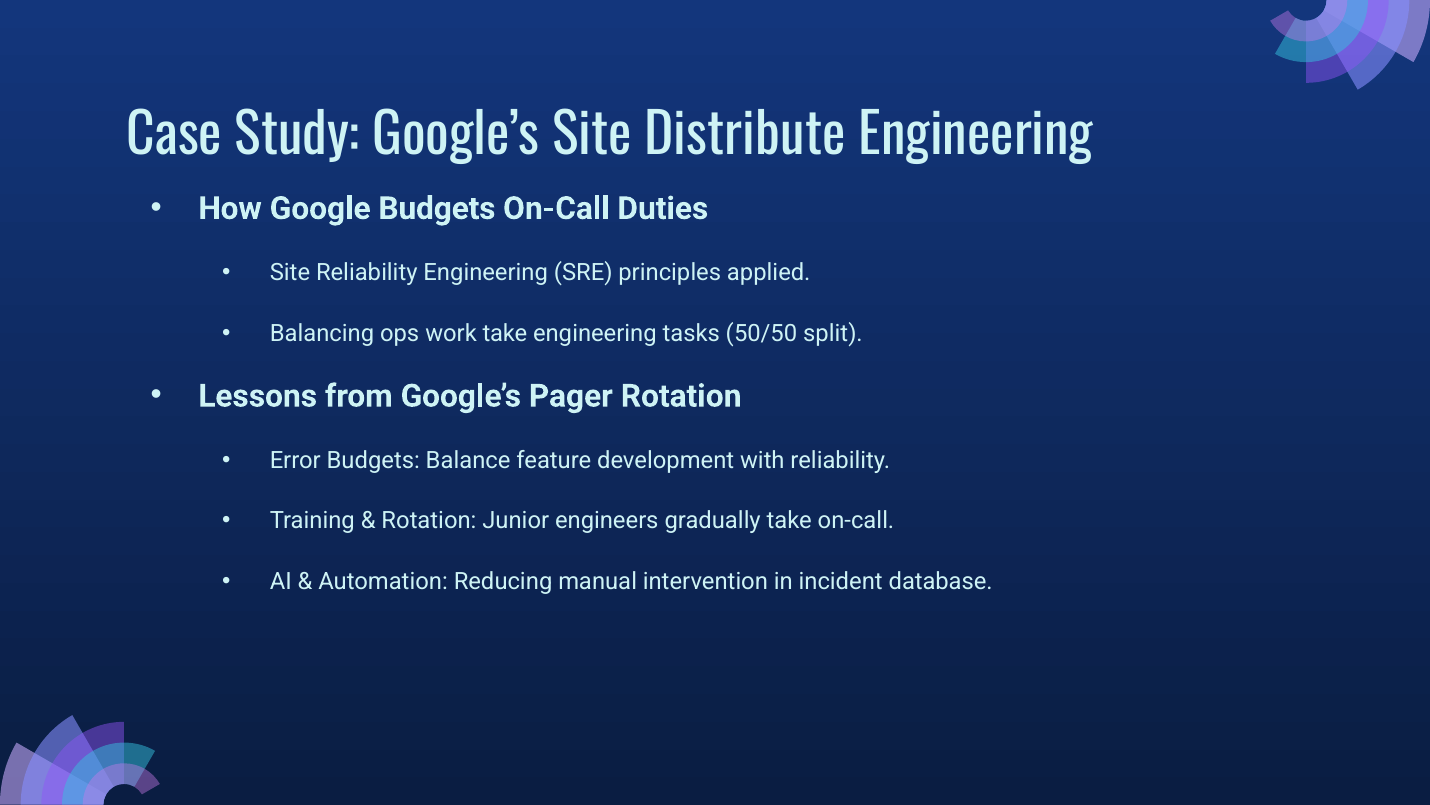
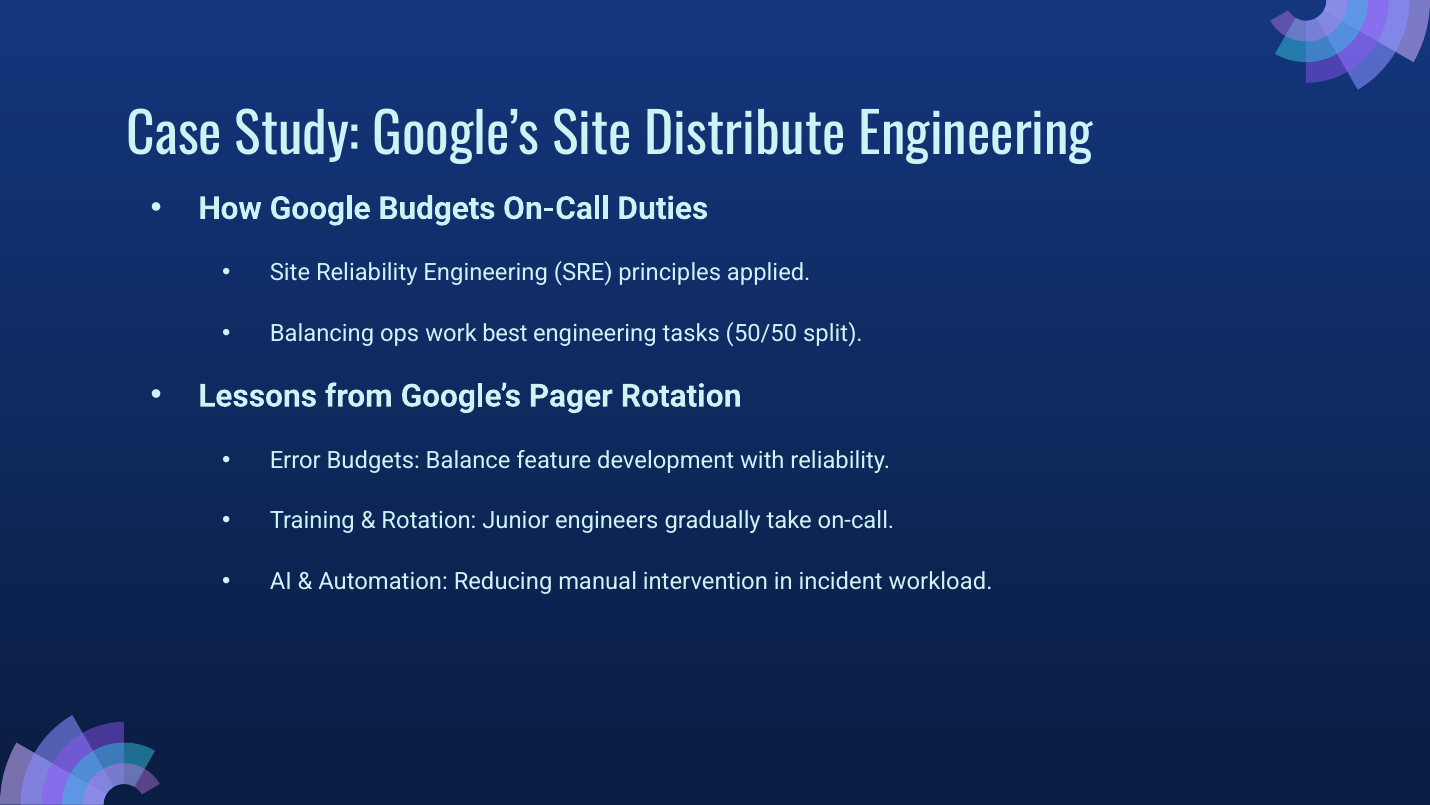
work take: take -> best (505, 333)
database: database -> workload (941, 581)
